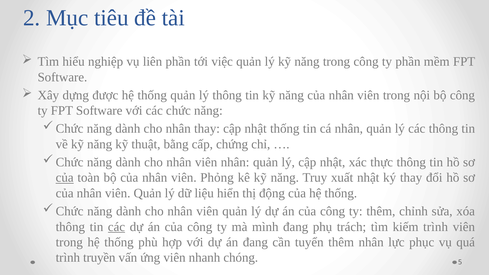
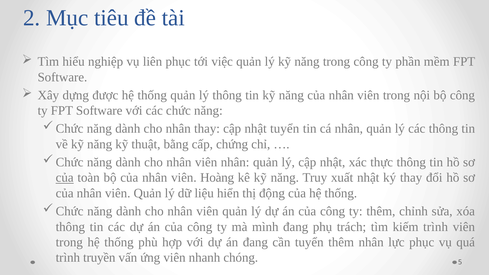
liên phần: phần -> phục (178, 62)
nhật thống: thống -> tuyển (285, 129)
Phỏng: Phỏng -> Hoàng (217, 178)
các underline: present -> none (116, 227)
